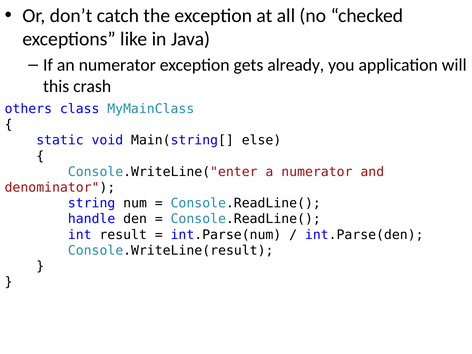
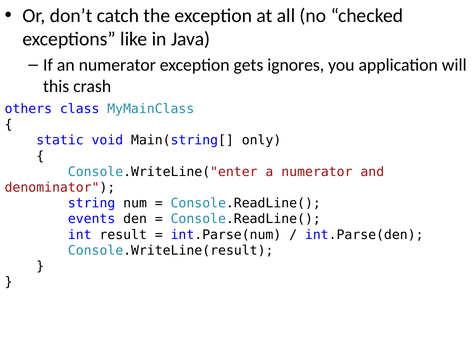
already: already -> ignores (296, 65)
else: else -> only (262, 140)
handle: handle -> events (92, 219)
